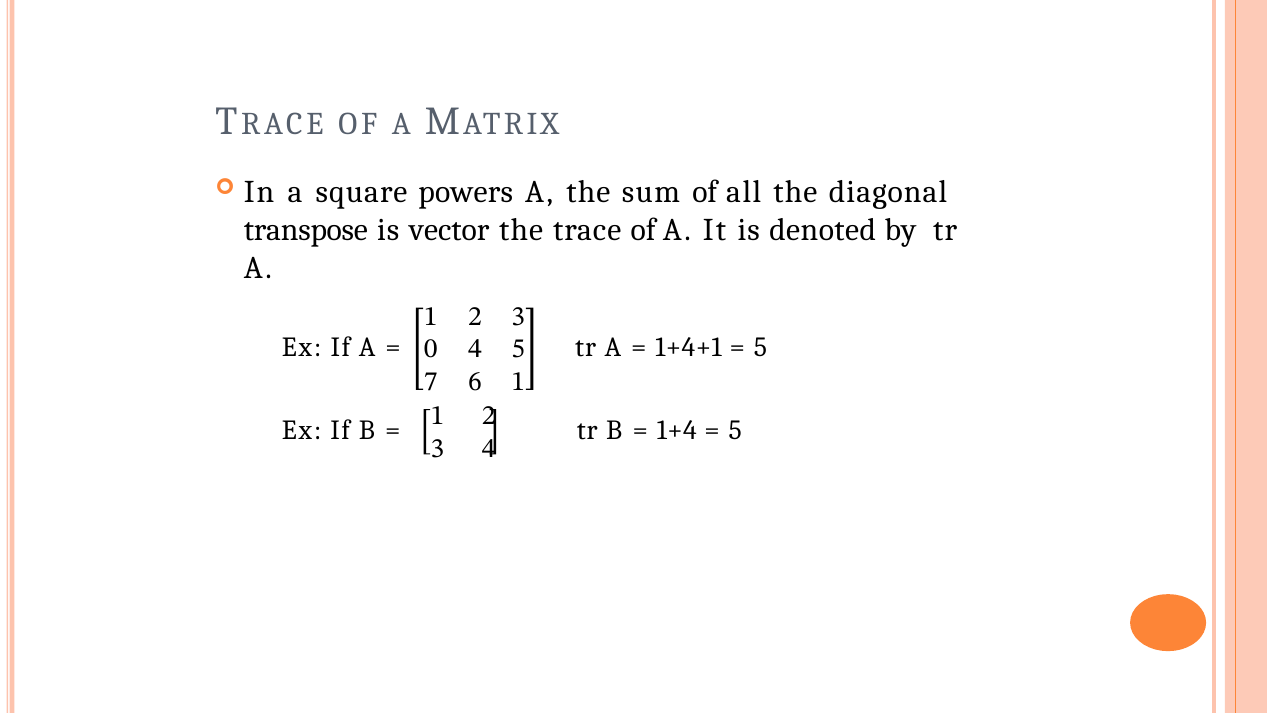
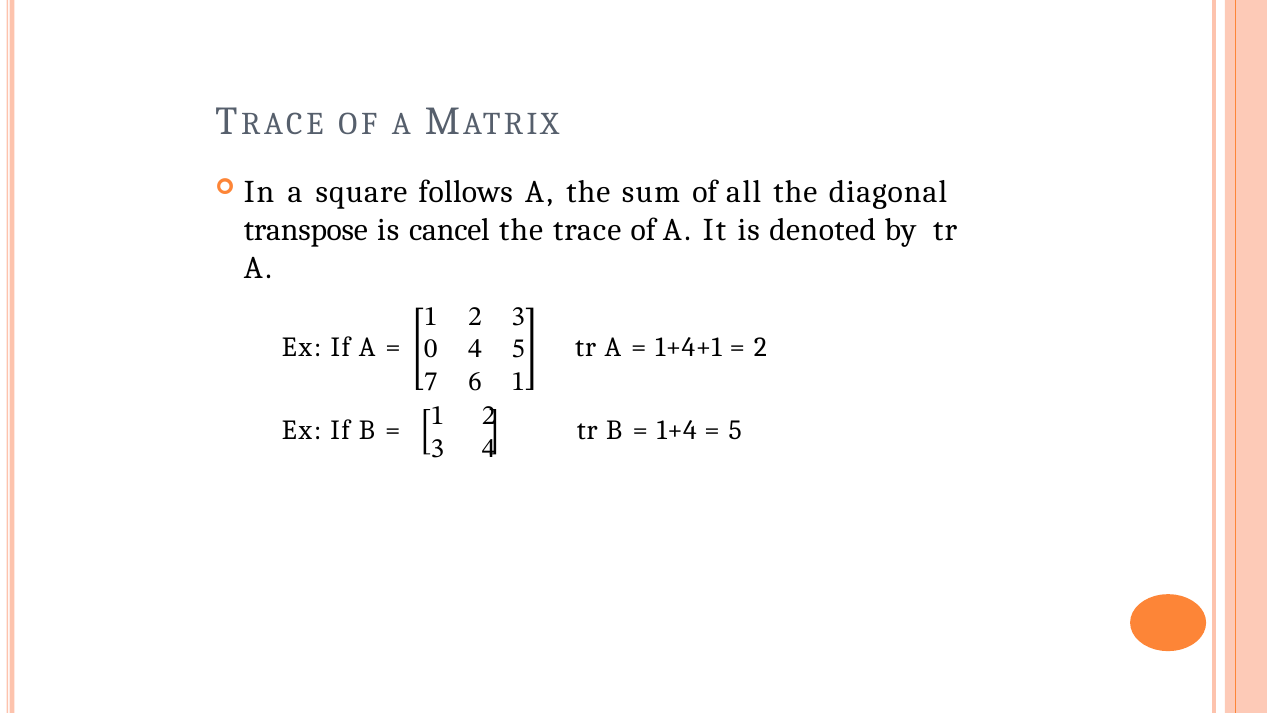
powers: powers -> follows (466, 192)
vector: vector -> cancel (449, 230)
5: 5 -> 2 (760, 348)
